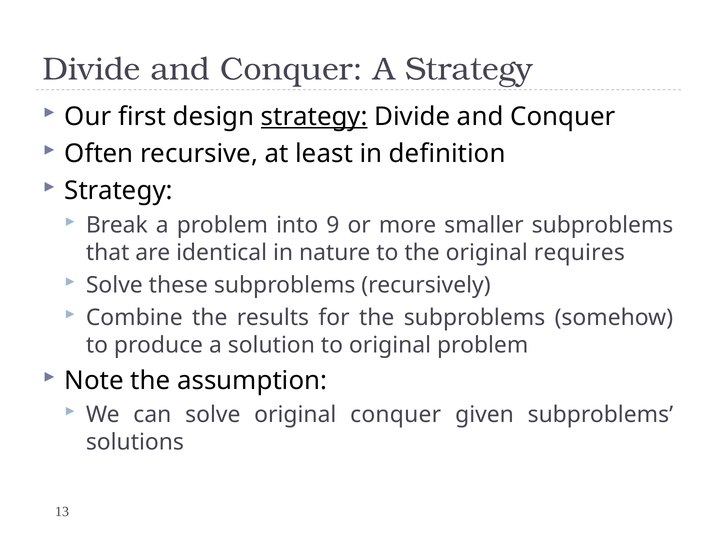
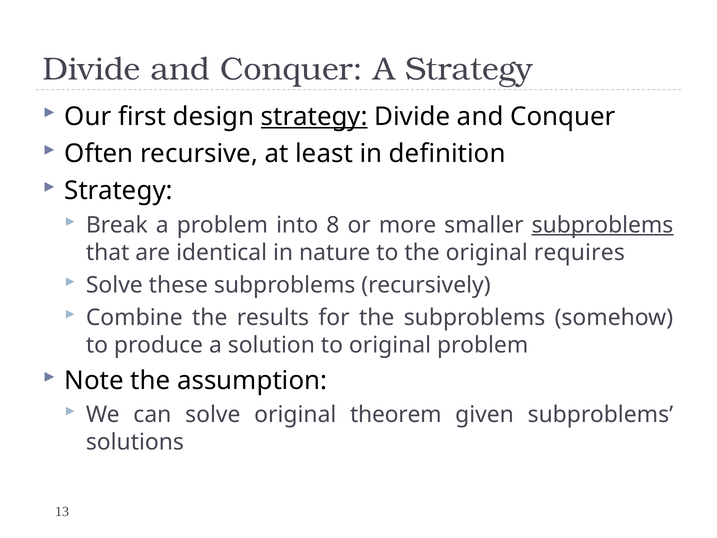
9: 9 -> 8 (333, 225)
subproblems underline: none -> present (603, 225)
original conquer: conquer -> theorem (396, 415)
